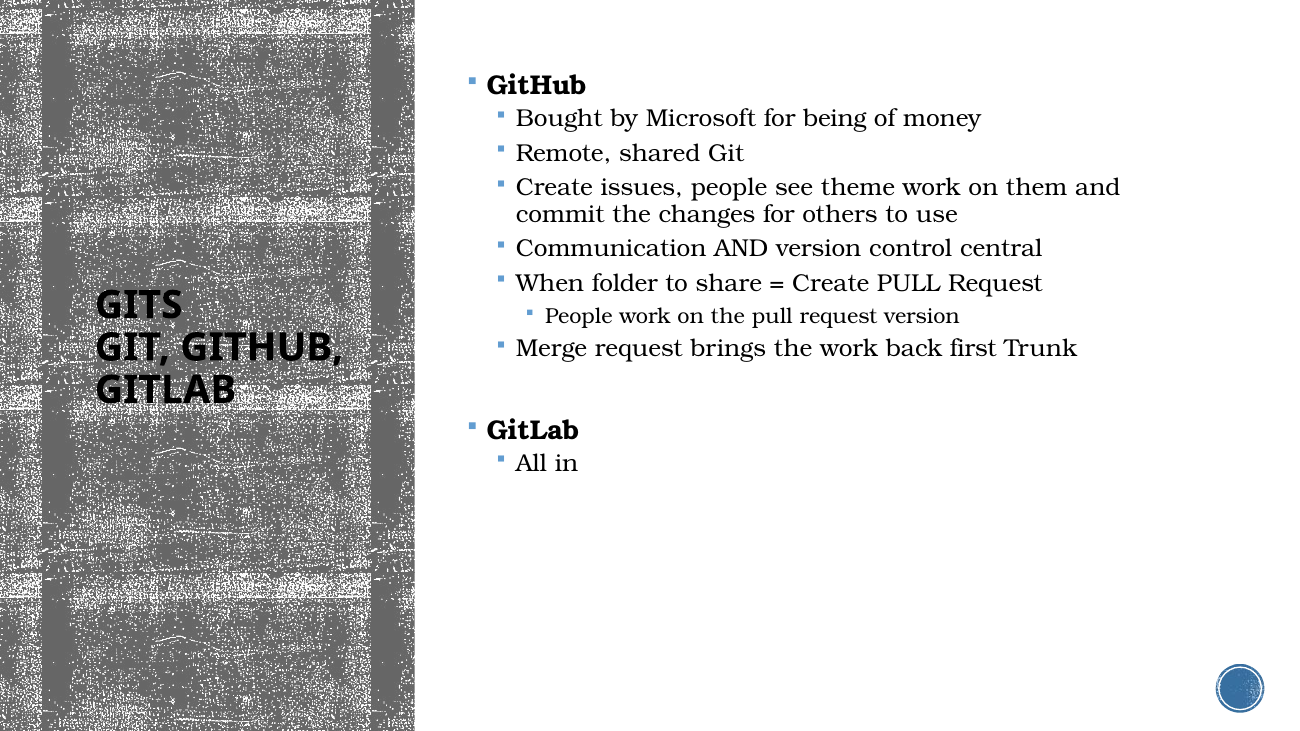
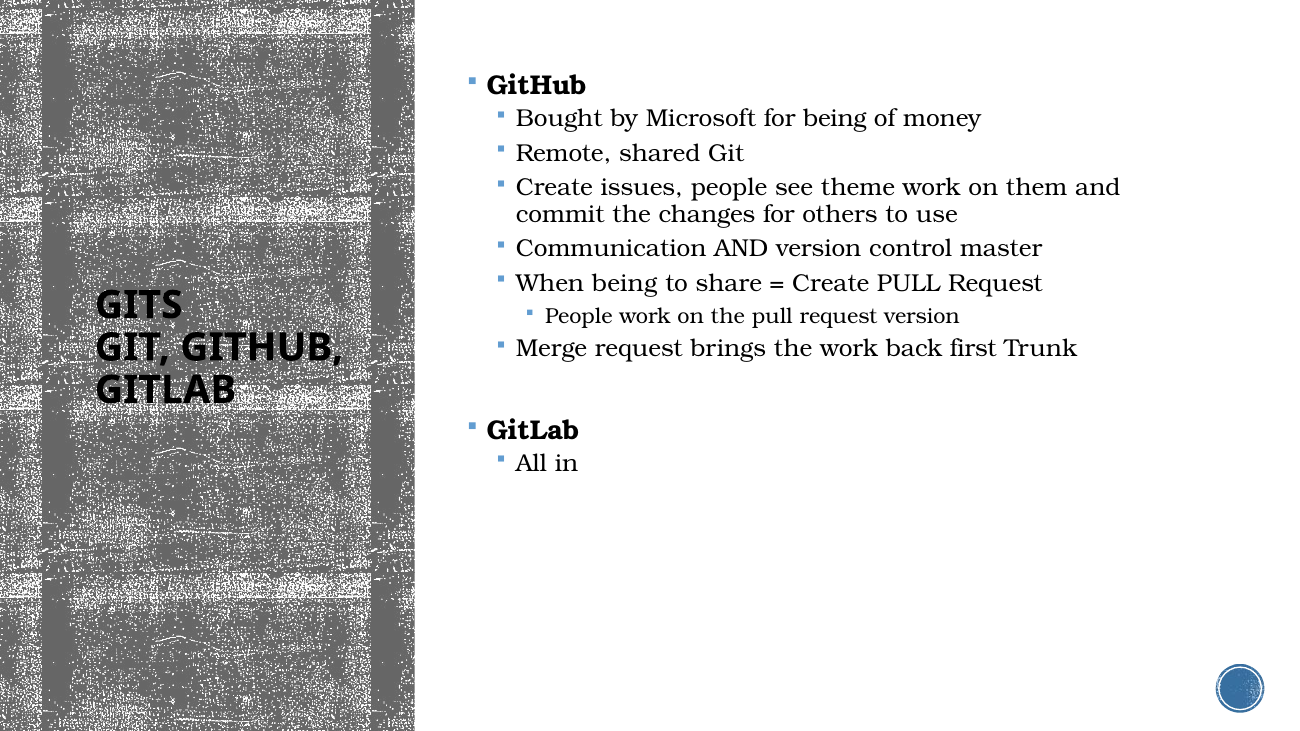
central: central -> master (1001, 249)
When folder: folder -> being (625, 283)
